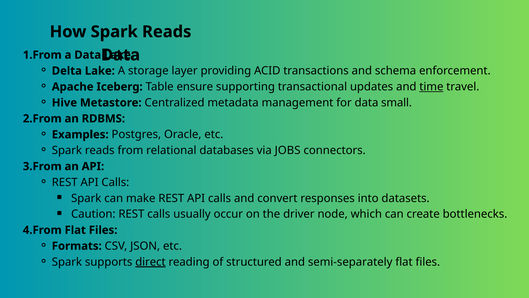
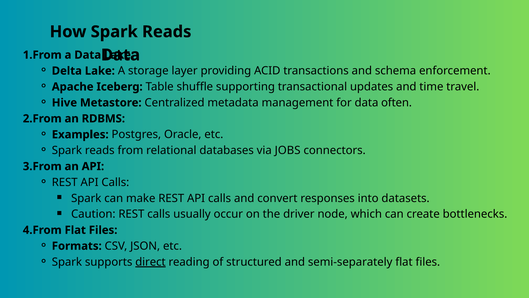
ensure: ensure -> shuffle (195, 87)
time underline: present -> none (431, 87)
small: small -> often (397, 103)
